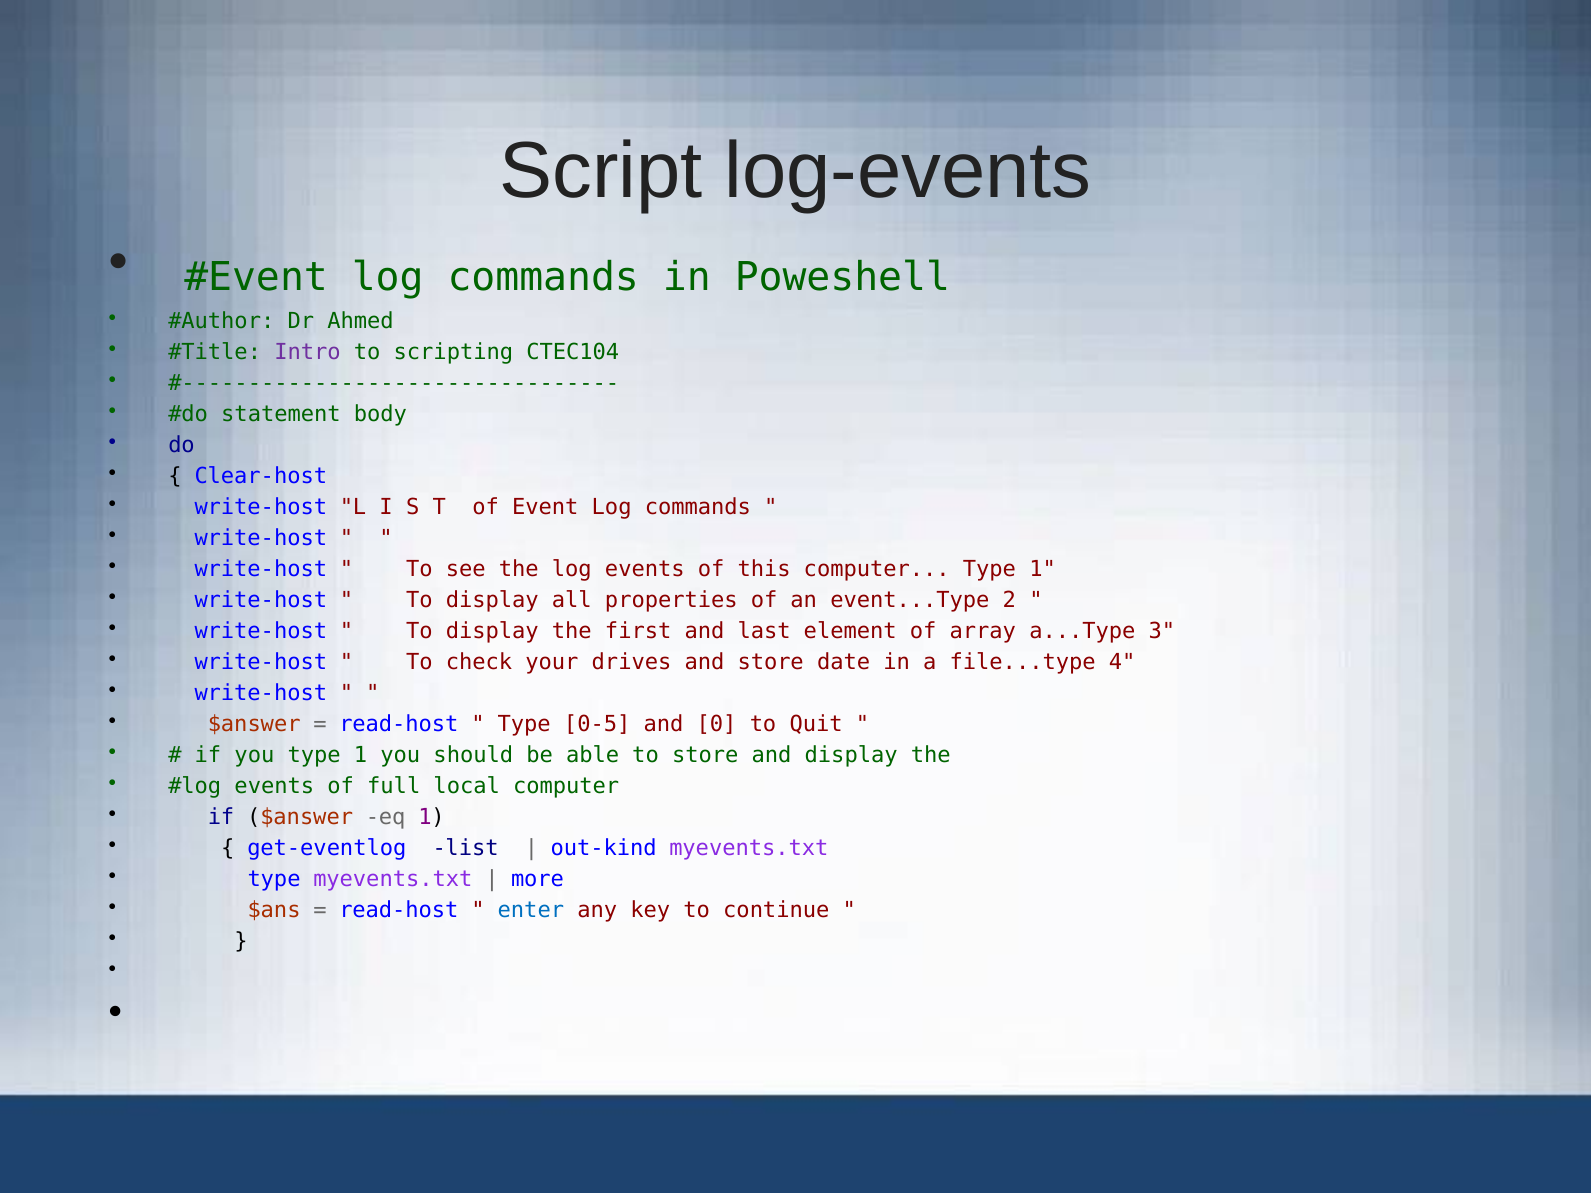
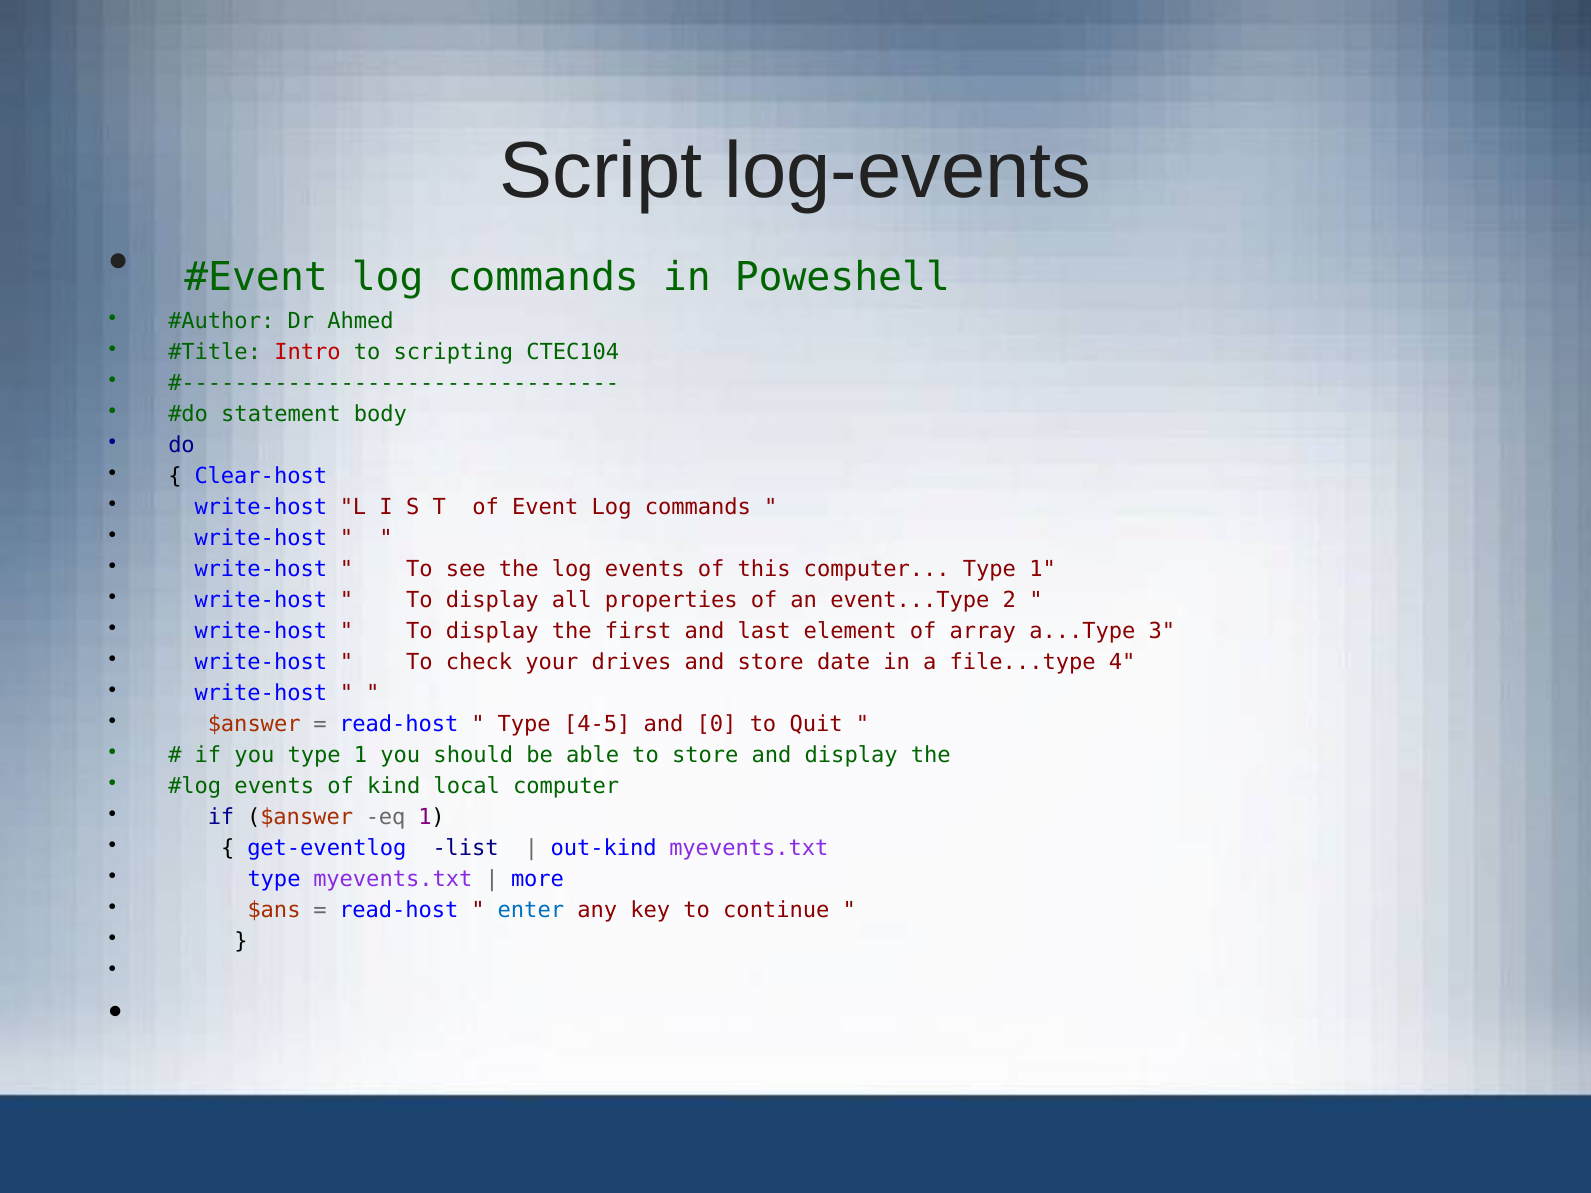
Intro colour: purple -> red (308, 352)
0-5: 0-5 -> 4-5 (597, 725)
full: full -> kind (394, 787)
